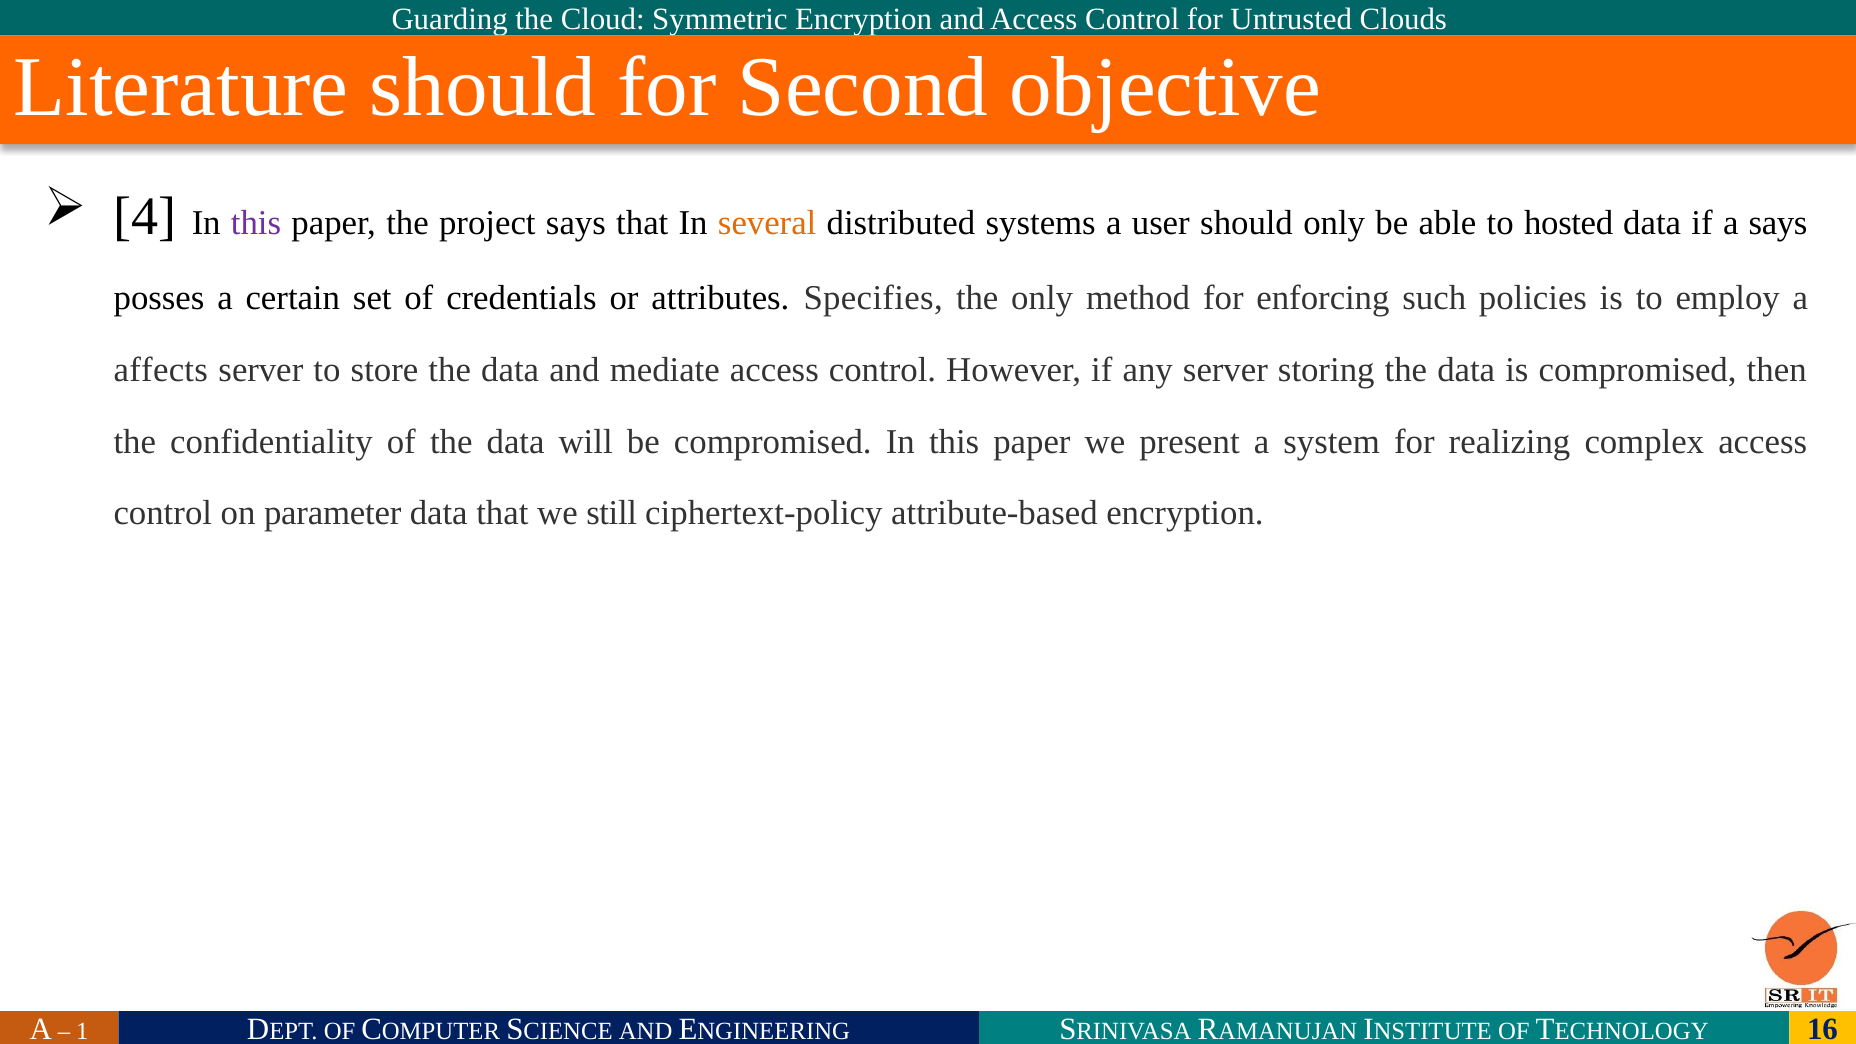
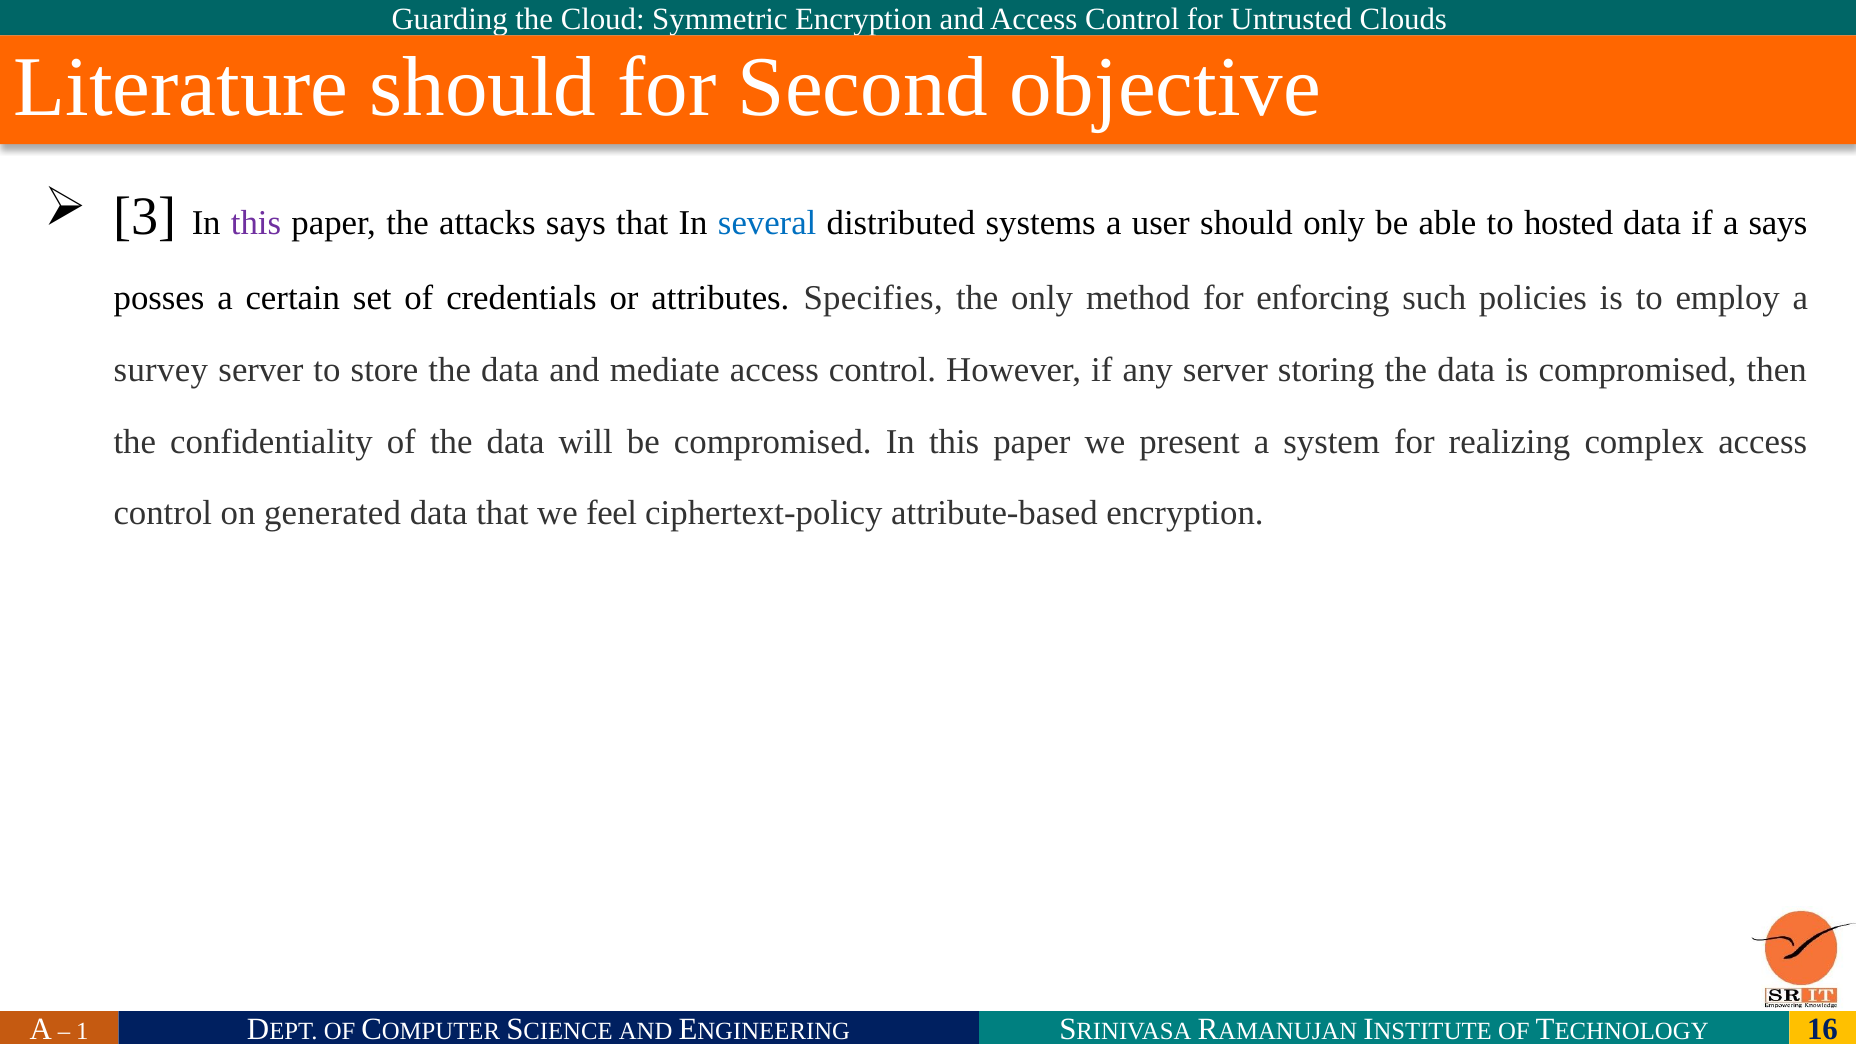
4: 4 -> 3 (145, 217)
project: project -> attacks (487, 223)
several colour: orange -> blue (767, 223)
affects: affects -> survey (161, 370)
parameter: parameter -> generated (333, 513)
still: still -> feel (612, 513)
